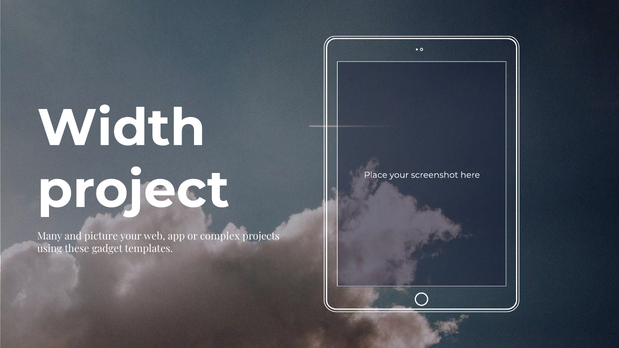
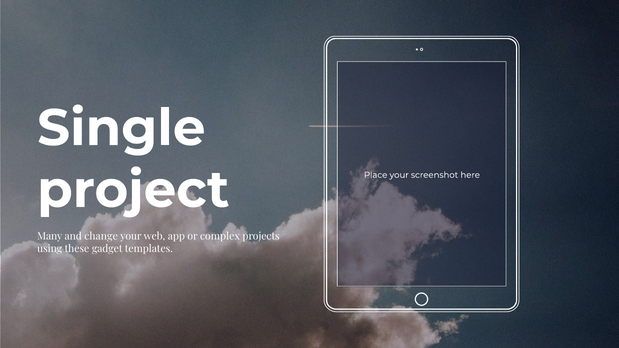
Width: Width -> Single (121, 128)
picture: picture -> change (101, 237)
